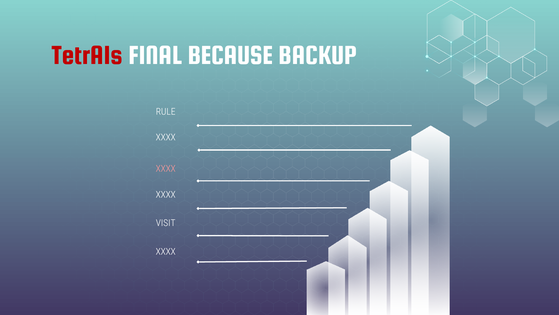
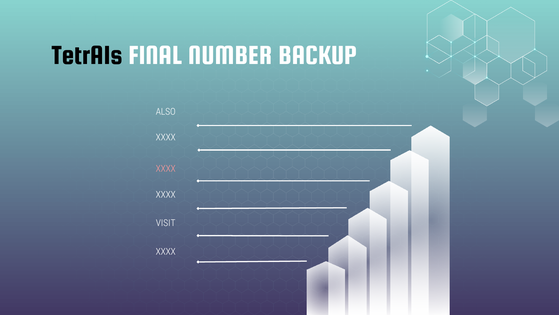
TetrAIs colour: red -> black (87, 55)
BECAUSE: BECAUSE -> NUMBER (230, 55)
RULE: RULE -> ALSO (166, 112)
